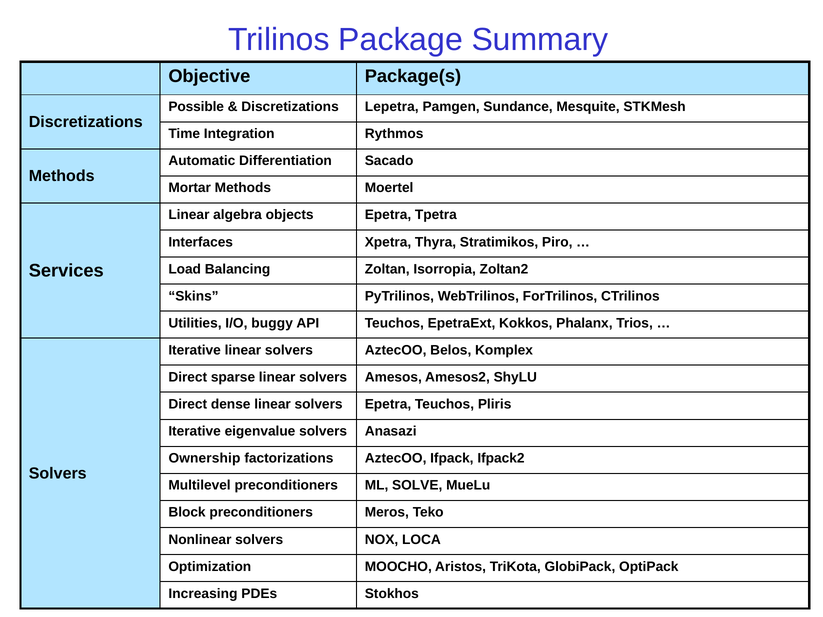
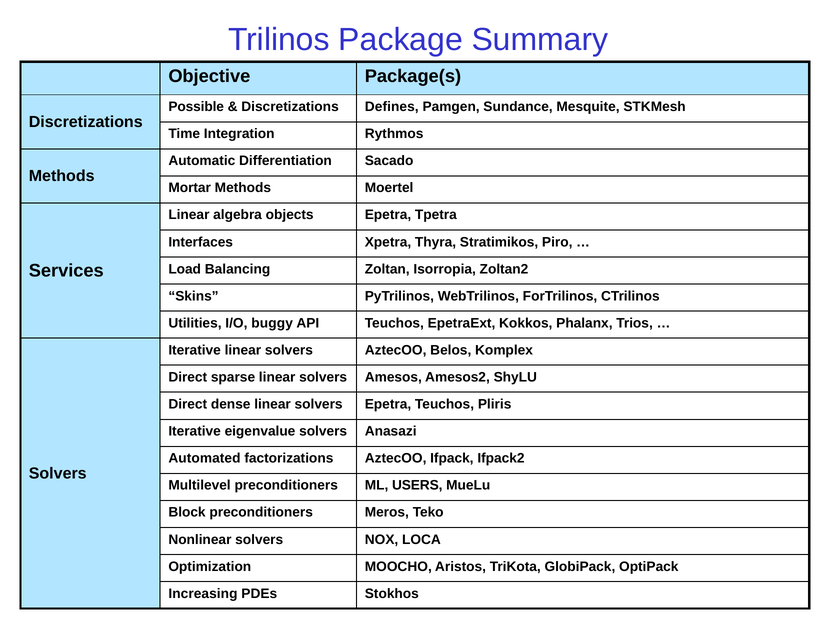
Lepetra: Lepetra -> Defines (392, 107)
Ownership: Ownership -> Automated (204, 459)
SOLVE: SOLVE -> USERS (417, 486)
